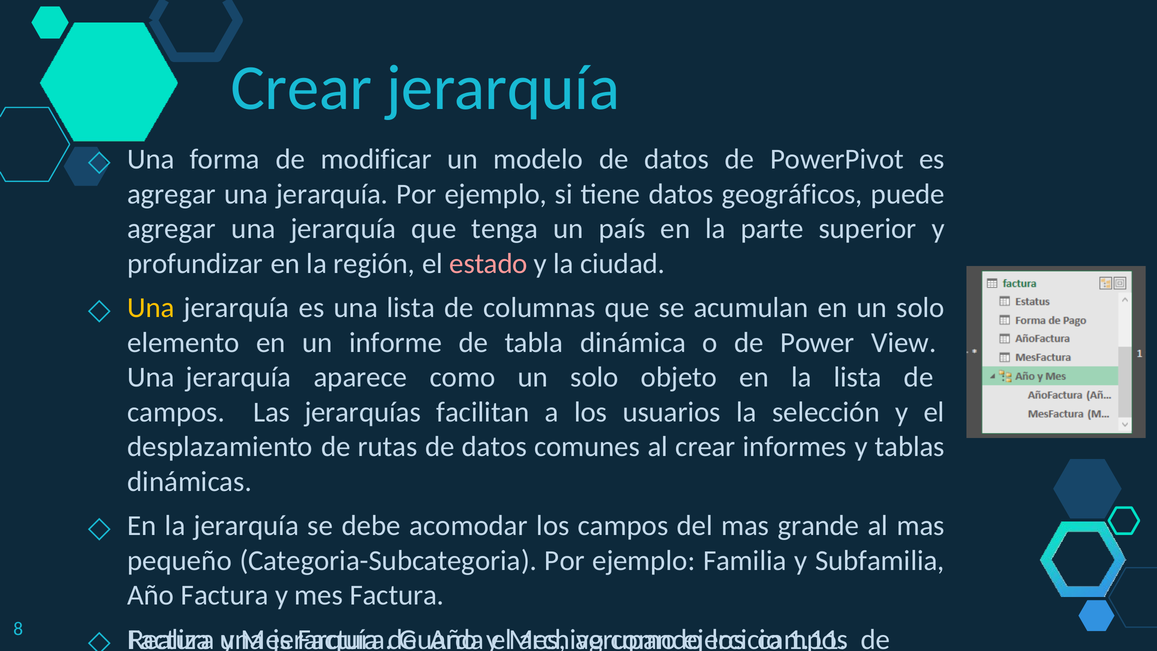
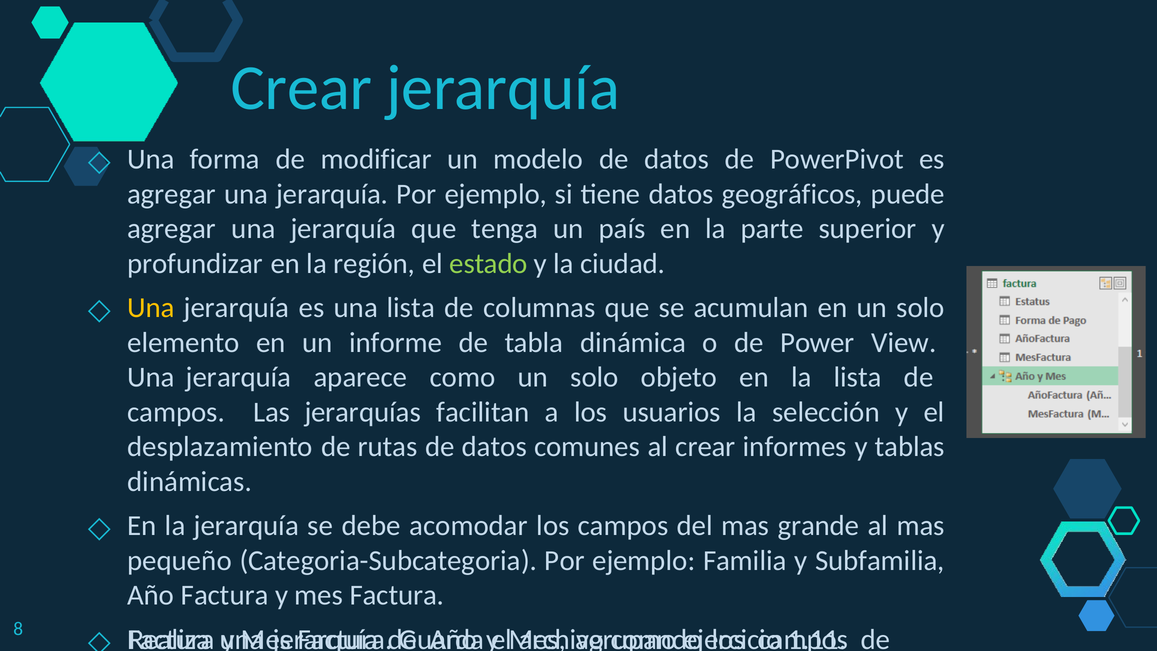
estado colour: pink -> light green (489, 263)
